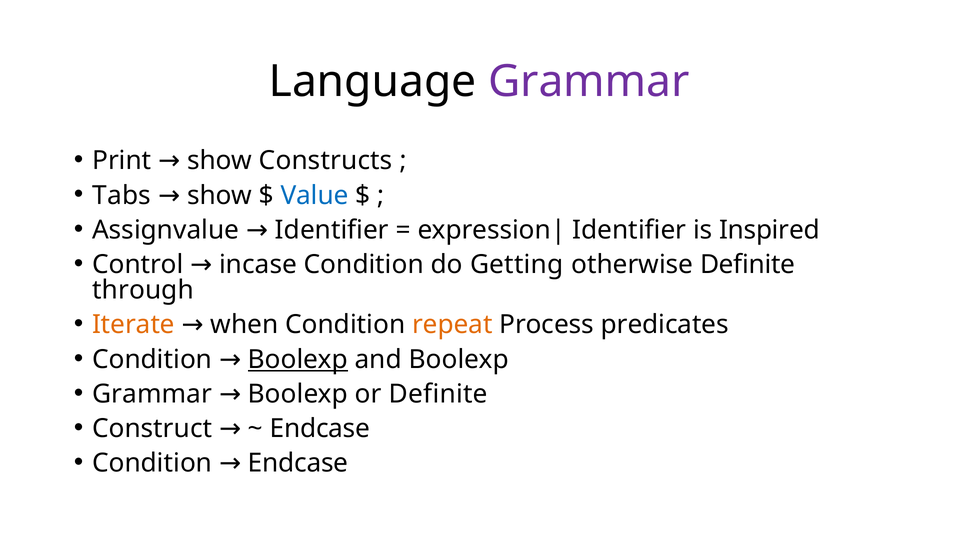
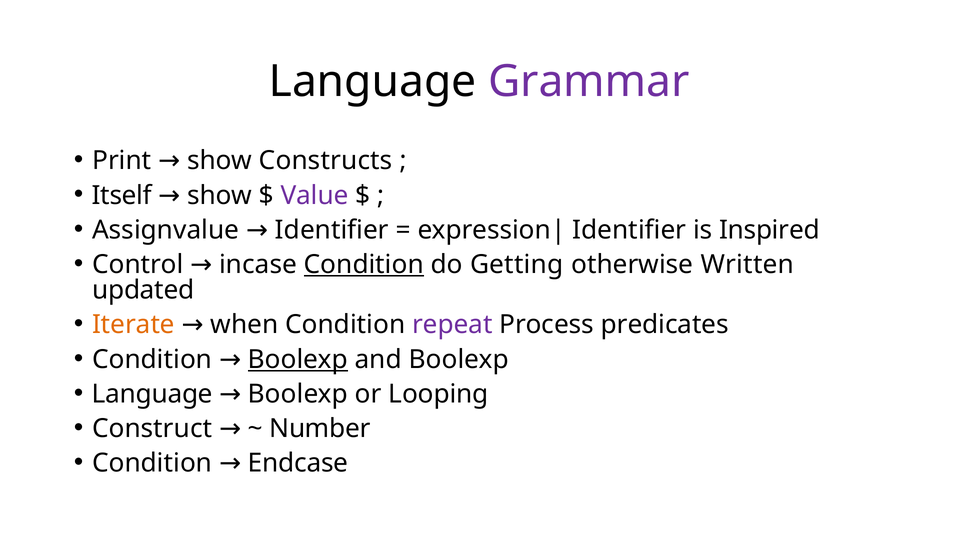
Tabs: Tabs -> Itself (122, 195)
Value colour: blue -> purple (315, 195)
Condition underline: none -> present (364, 264)
otherwise Definite: Definite -> Written (747, 264)
through: through -> updated (143, 290)
repeat colour: orange -> purple (452, 325)
Grammar: Grammar -> Language (152, 394)
or Definite: Definite -> Looping (438, 394)
Endcase: Endcase -> Number (320, 428)
